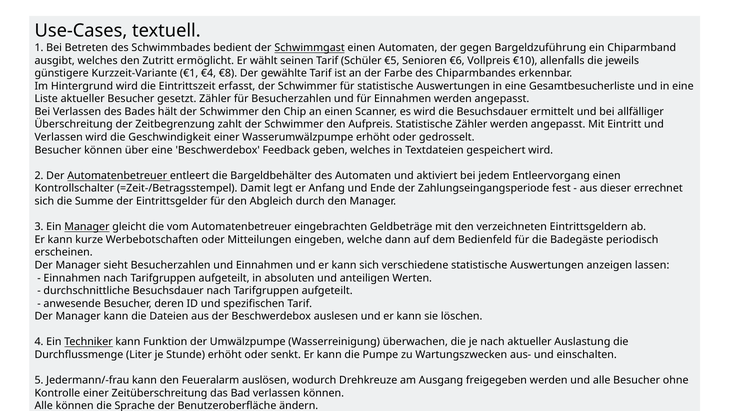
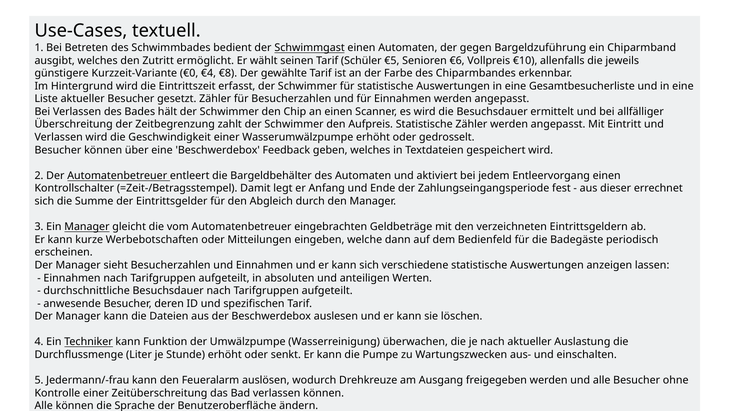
€1: €1 -> €0 (189, 73)
